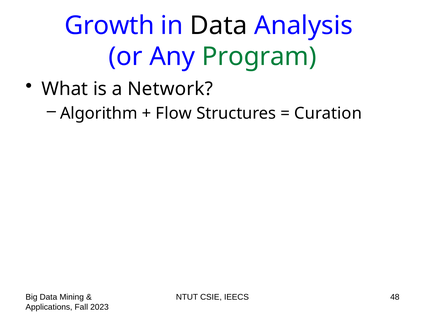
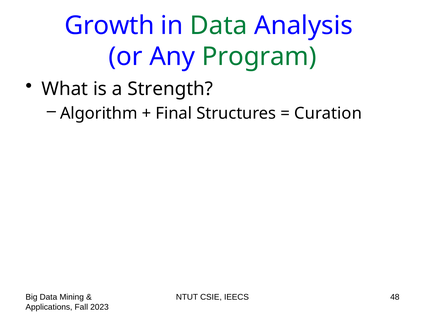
Data colour: black -> green (219, 26)
Network: Network -> Strength (170, 89)
Flow: Flow -> Final (174, 114)
